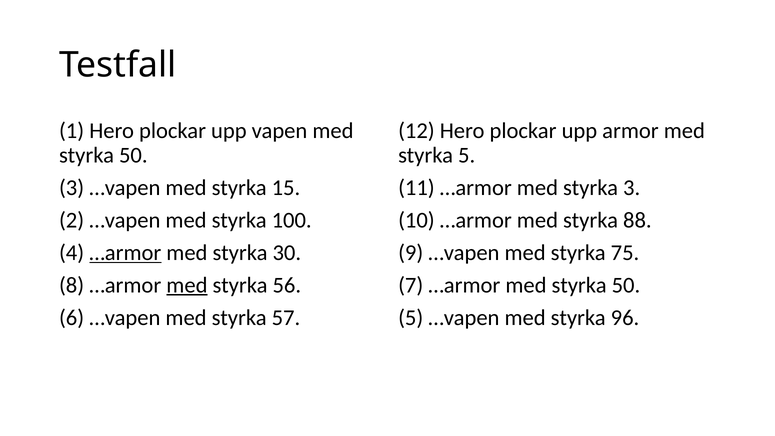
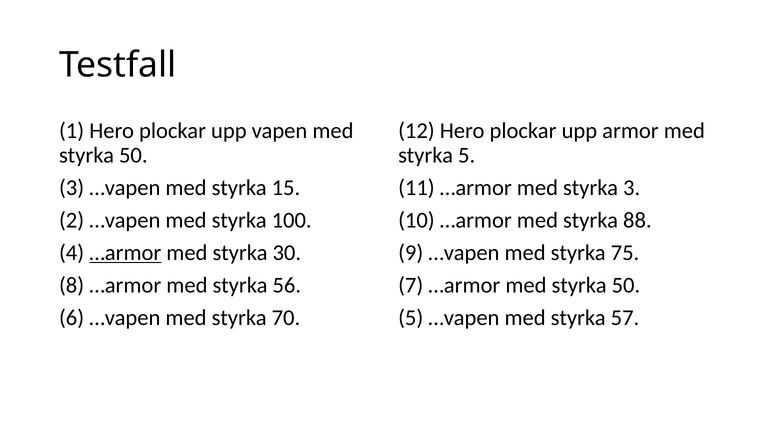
med underline: present -> none (187, 285)
57: 57 -> 70 (286, 318)
96: 96 -> 57 (625, 318)
